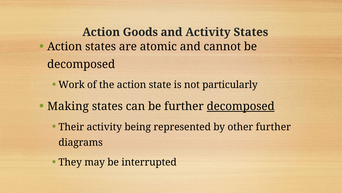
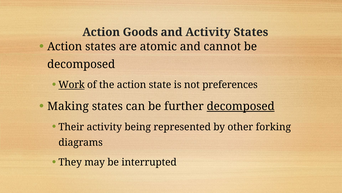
Work underline: none -> present (72, 85)
particularly: particularly -> preferences (230, 85)
other further: further -> forking (273, 127)
